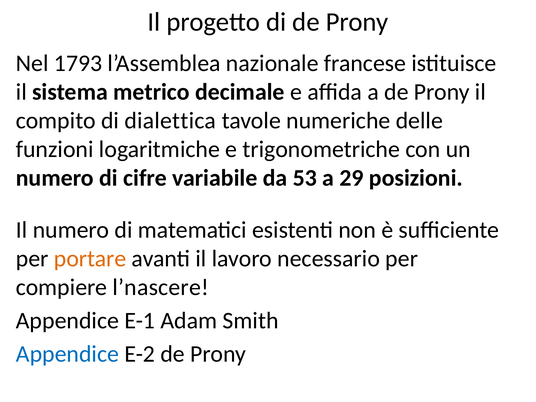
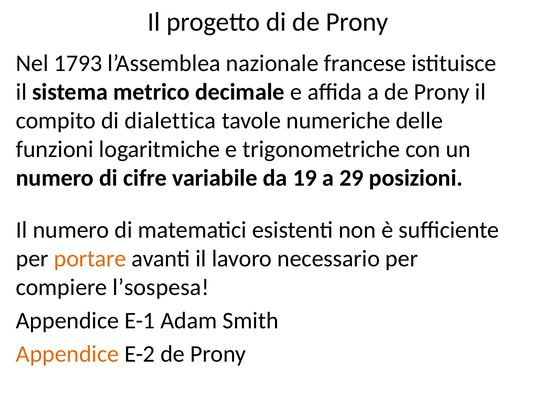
53: 53 -> 19 (305, 178)
l’nascere: l’nascere -> l’sospesa (161, 287)
Appendice colour: blue -> orange (67, 354)
